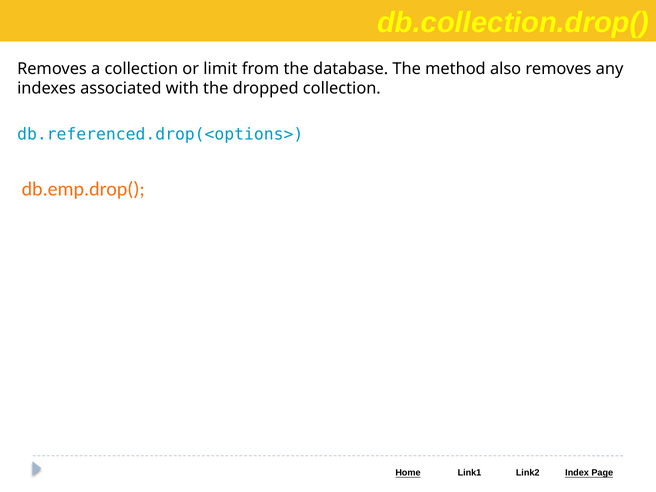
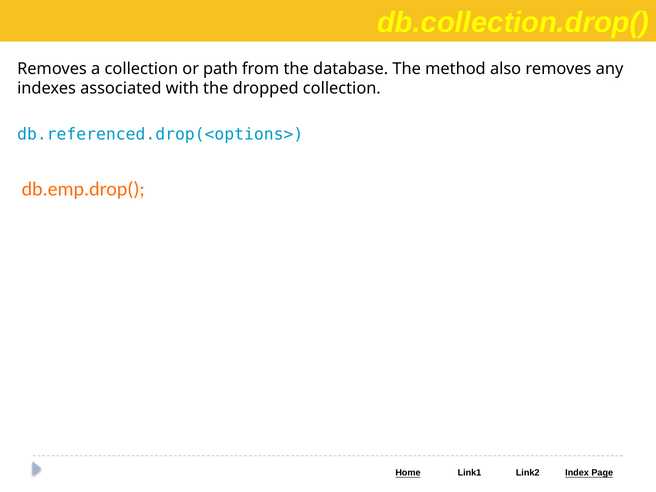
limit: limit -> path (221, 69)
